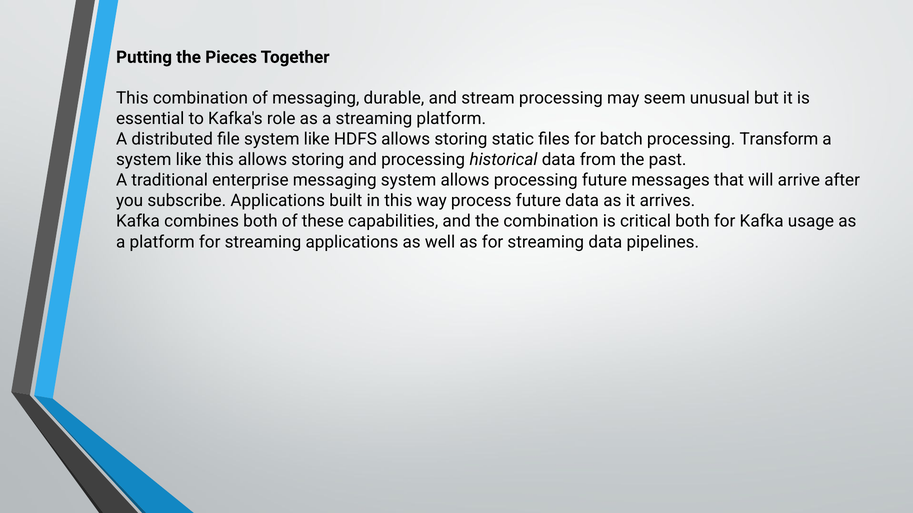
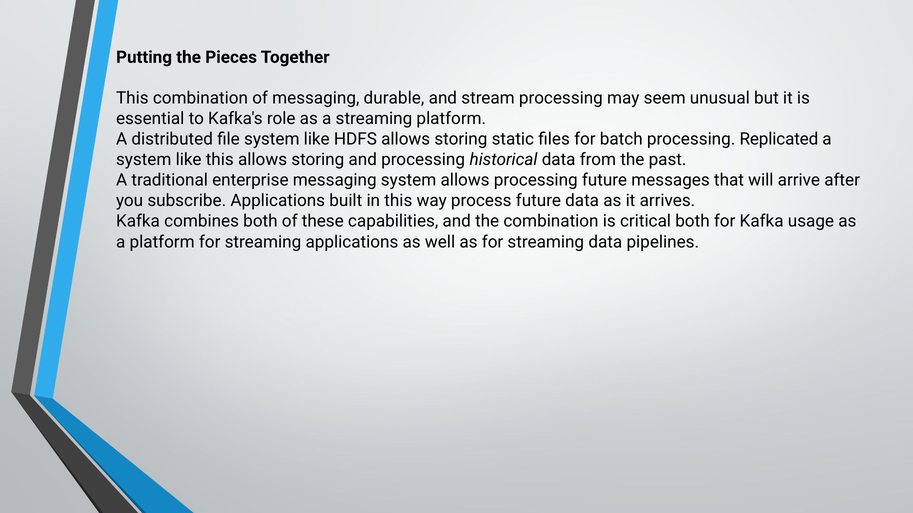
Transform: Transform -> Replicated (779, 139)
